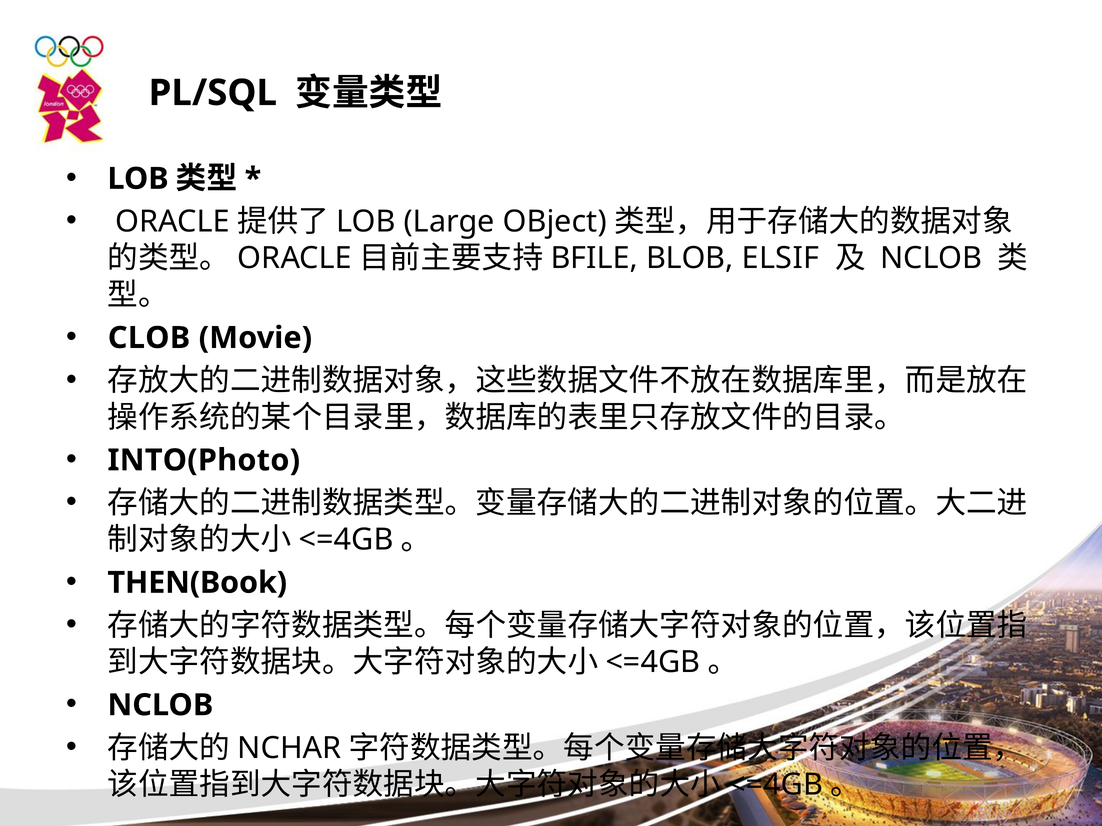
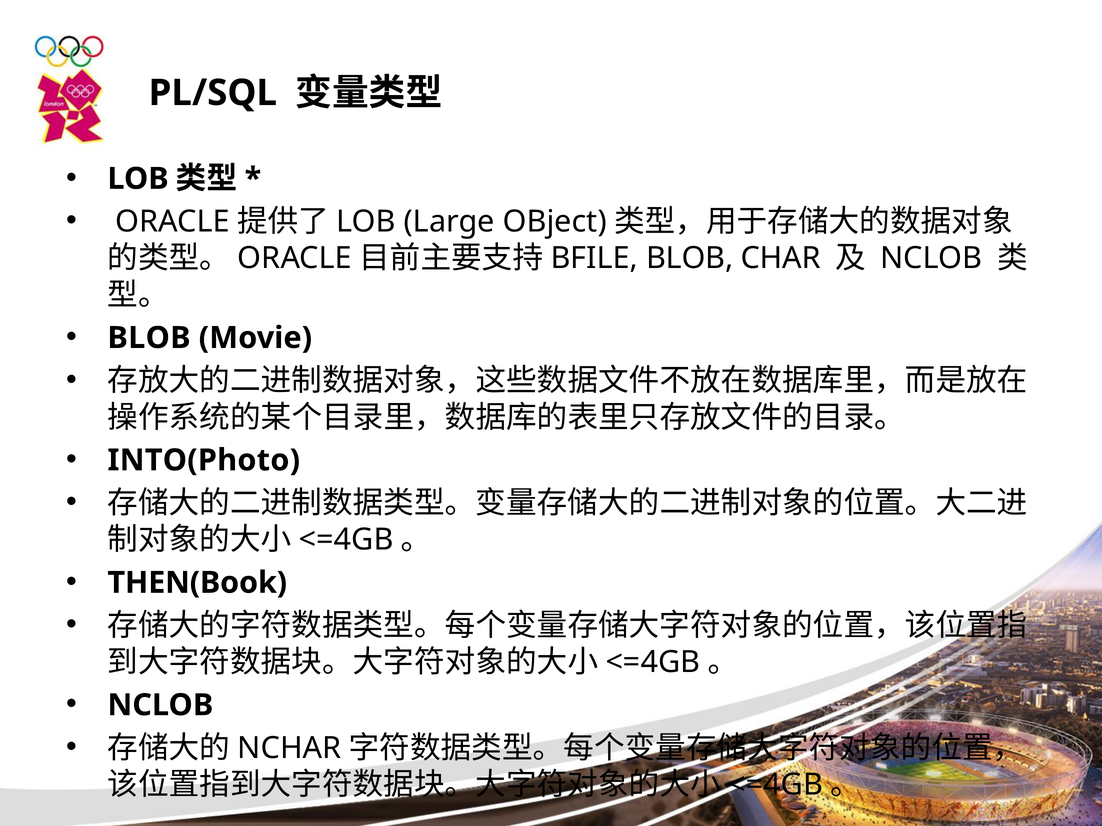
ELSIF: ELSIF -> CHAR (781, 258)
CLOB: CLOB -> BLOB (149, 338)
